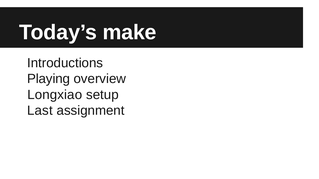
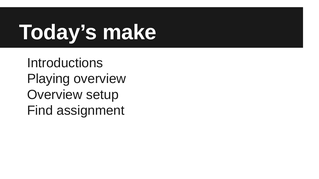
Longxiao: Longxiao -> Overview (55, 95)
Last: Last -> Find (40, 111)
